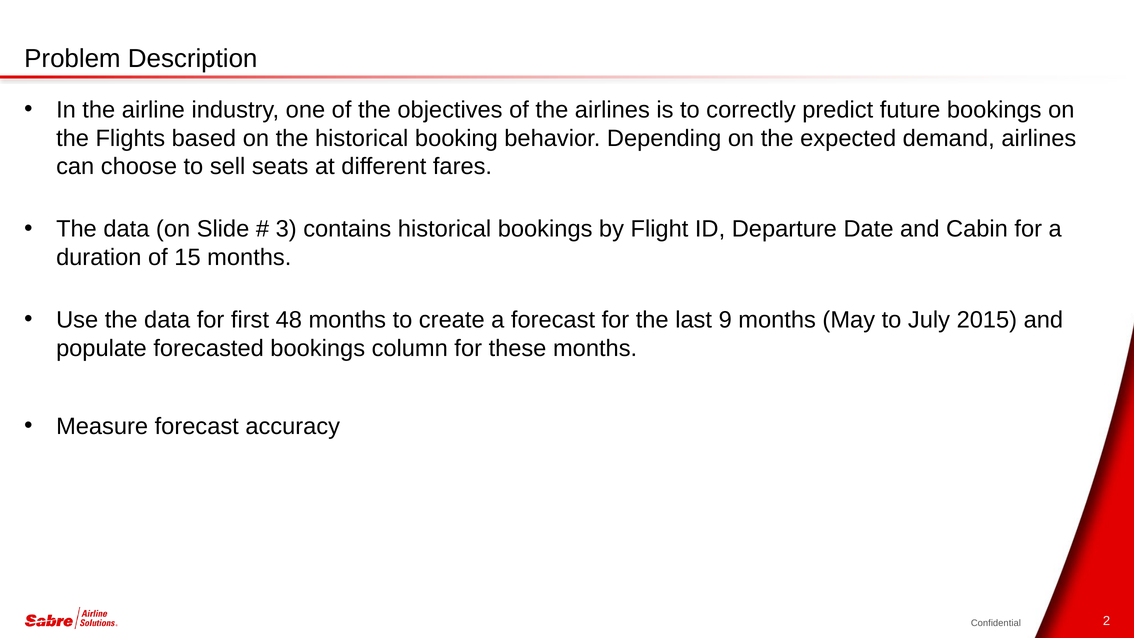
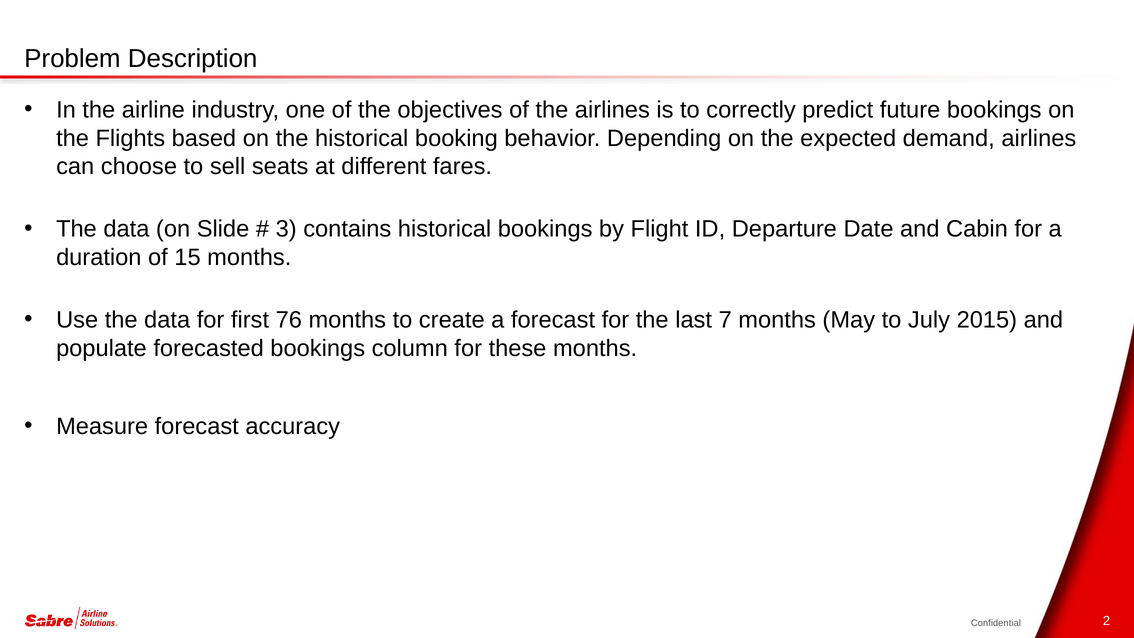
48: 48 -> 76 (289, 320)
9: 9 -> 7 (725, 320)
